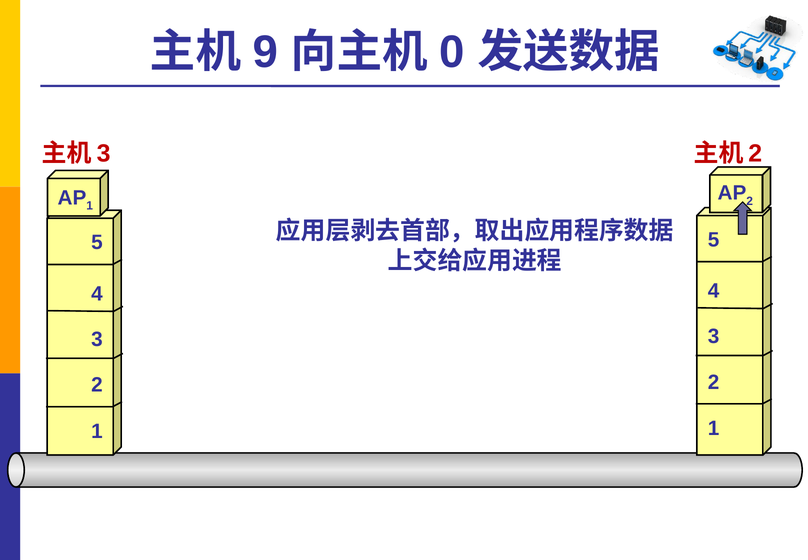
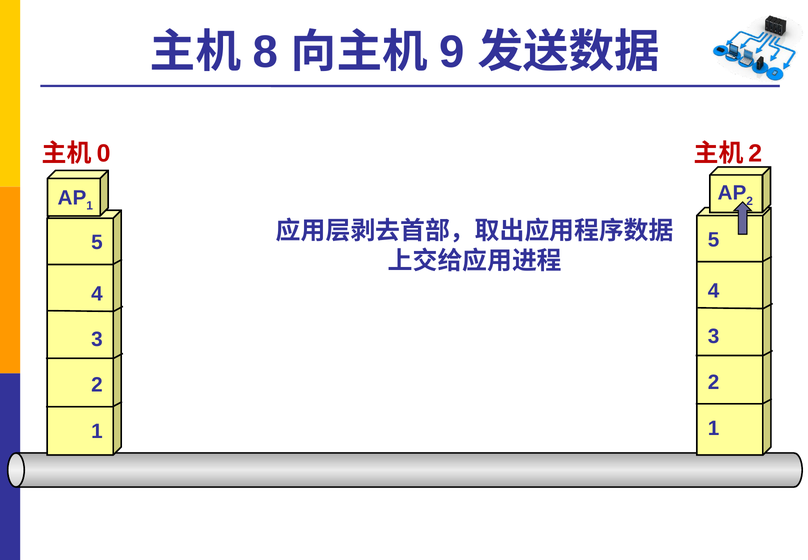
9: 9 -> 8 (265, 52)
0: 0 -> 9 (452, 52)
3: 3 -> 0 (104, 153)
